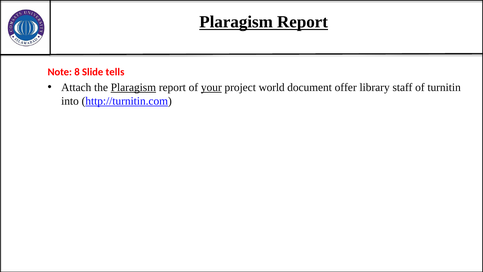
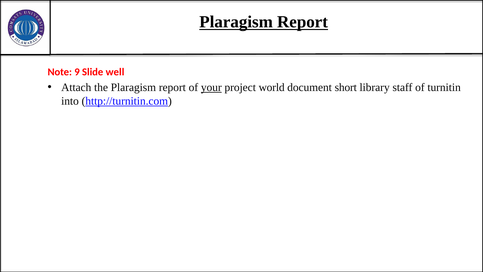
8: 8 -> 9 (77, 72)
tells: tells -> well (115, 72)
Plaragism underline: present -> none (133, 87)
offer: offer -> short (346, 87)
